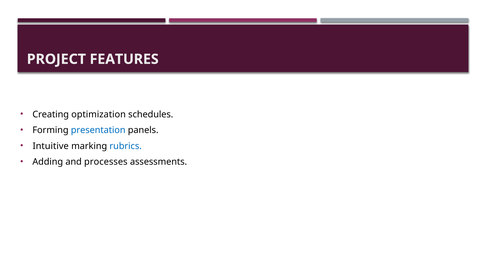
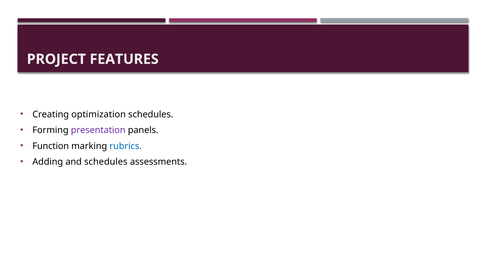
presentation colour: blue -> purple (98, 130)
Intuitive: Intuitive -> Function (51, 146)
and processes: processes -> schedules (106, 162)
